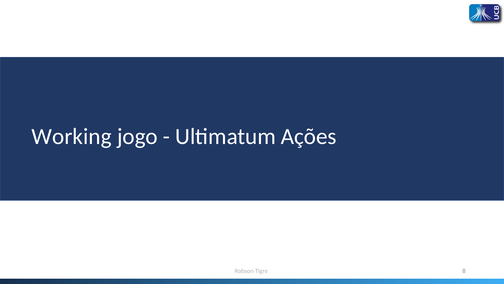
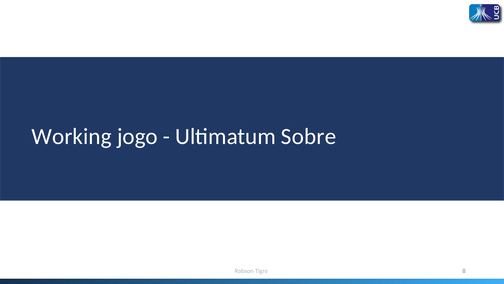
Ações: Ações -> Sobre (309, 136)
